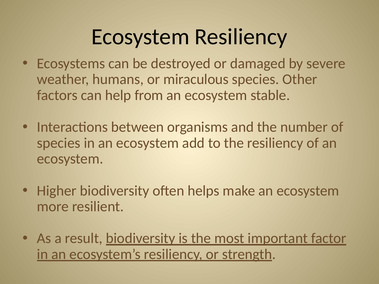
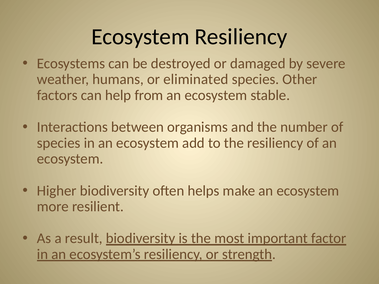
miraculous: miraculous -> eliminated (196, 79)
